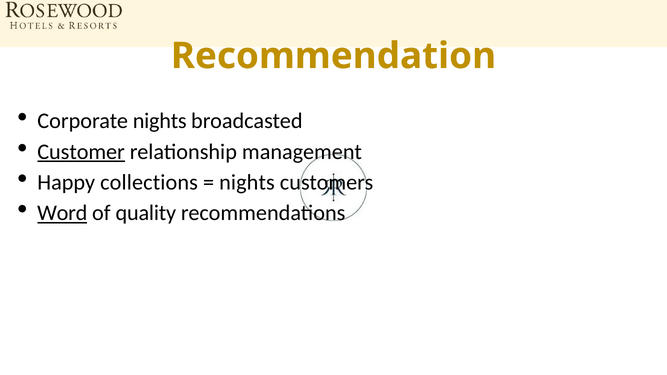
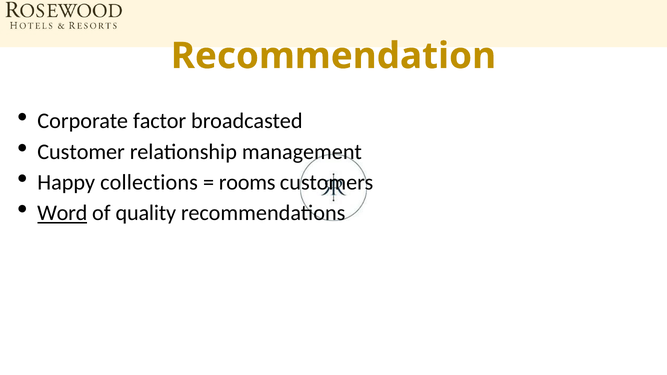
Corporate nights: nights -> factor (160, 121)
Customer underline: present -> none (81, 152)
nights: nights -> rooms (247, 183)
